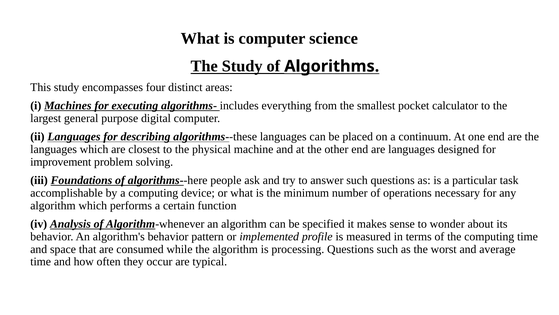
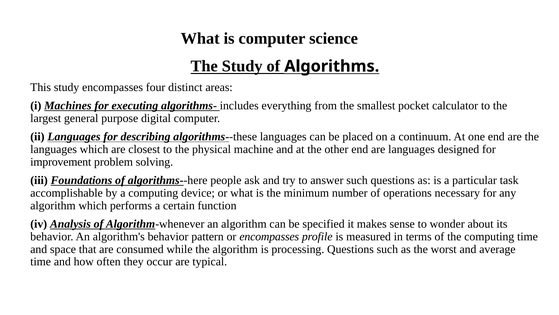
or implemented: implemented -> encompasses (269, 236)
